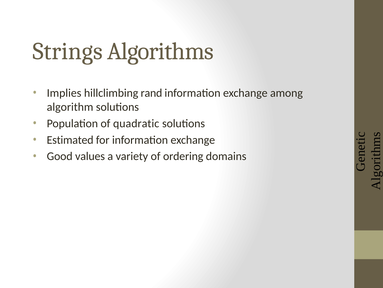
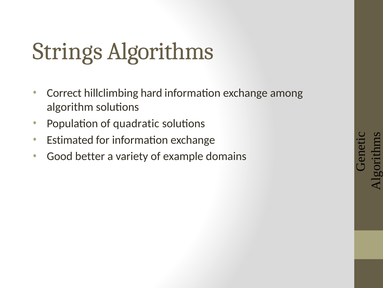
Implies: Implies -> Correct (64, 93)
rand: rand -> hard (151, 93)
values: values -> better (90, 156)
ordering: ordering -> example (183, 156)
